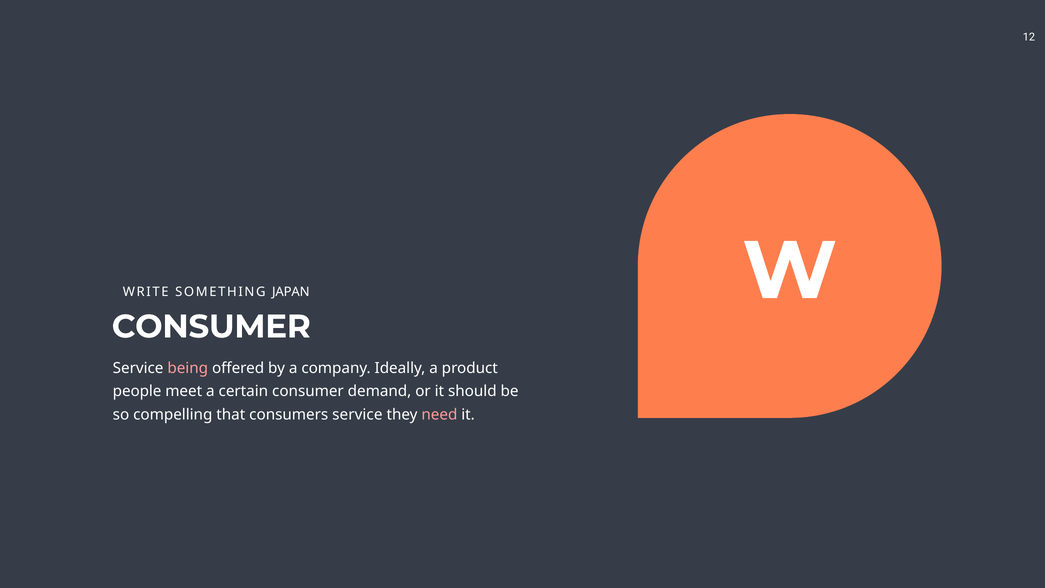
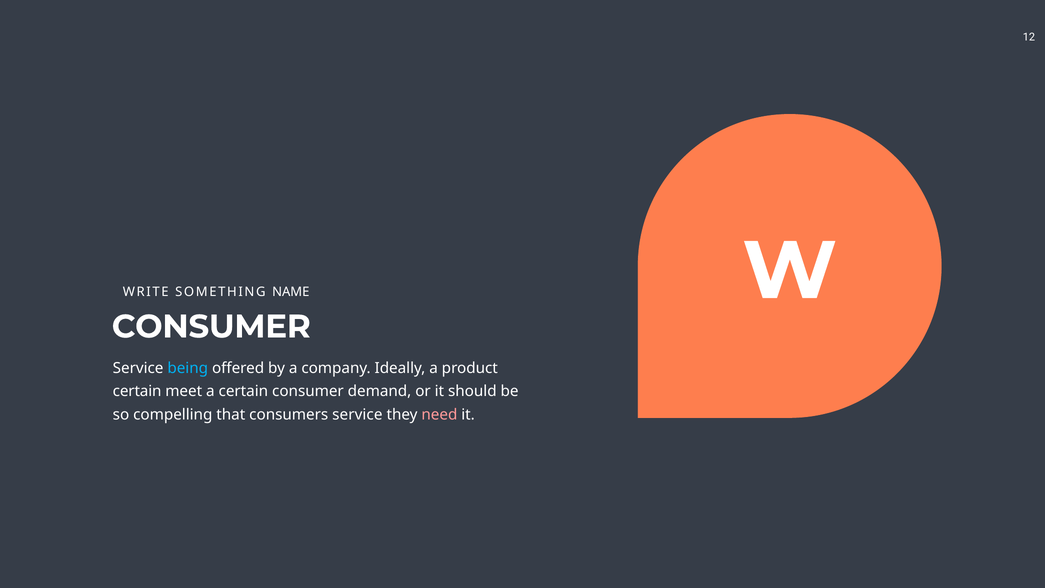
JAPAN: JAPAN -> NAME (291, 292)
being colour: pink -> light blue (188, 368)
people: people -> certain (137, 391)
